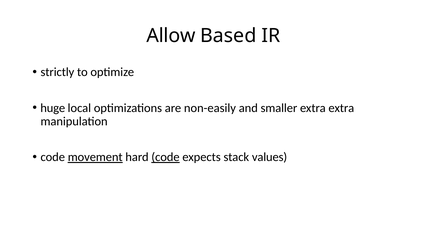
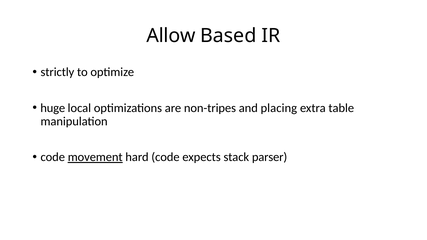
non-easily: non-easily -> non-tripes (210, 108)
smaller: smaller -> placing (279, 108)
extra extra: extra -> table (341, 108)
code underline: present -> none (165, 157)
values: values -> parser (270, 157)
